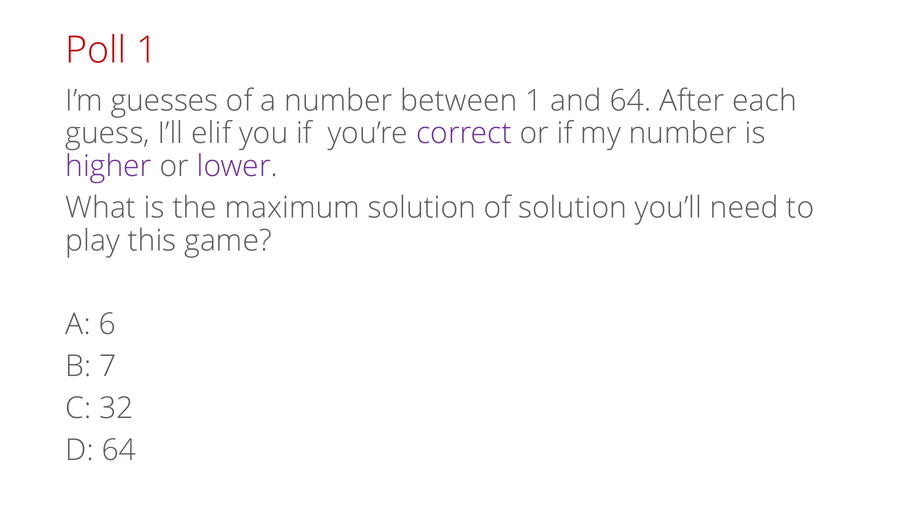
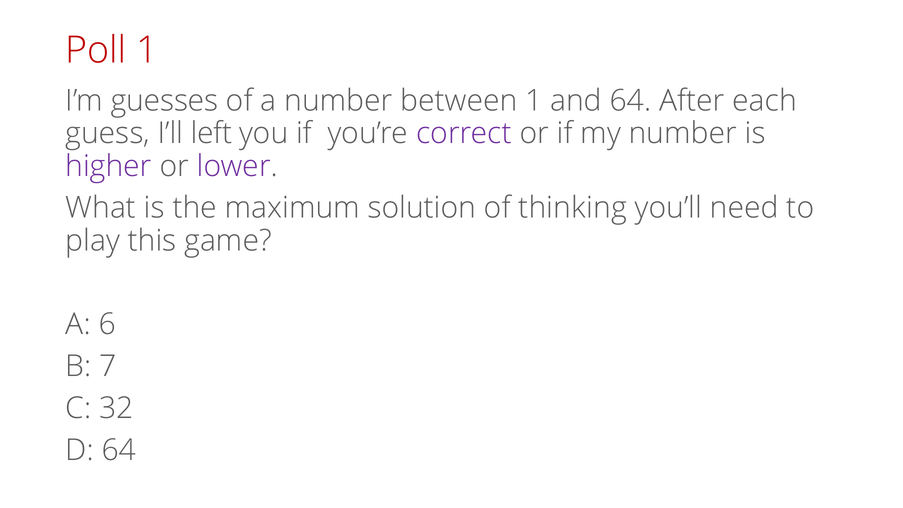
elif: elif -> left (211, 134)
of solution: solution -> thinking (573, 208)
